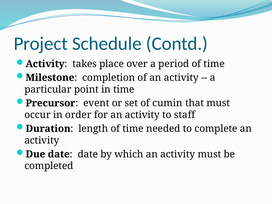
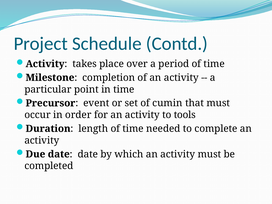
staff: staff -> tools (185, 115)
